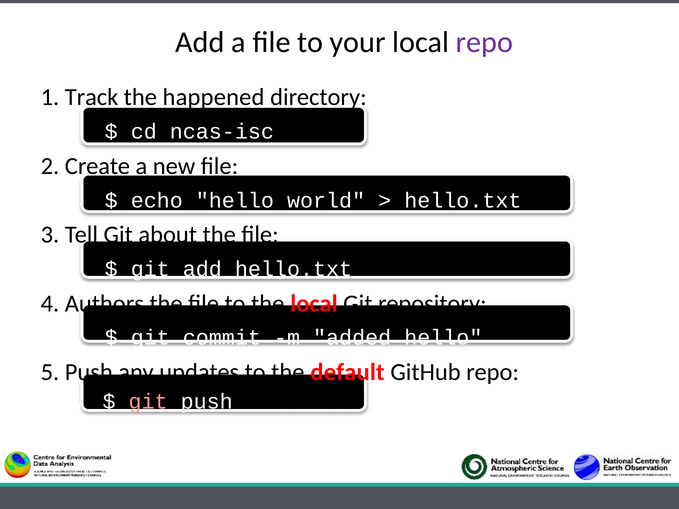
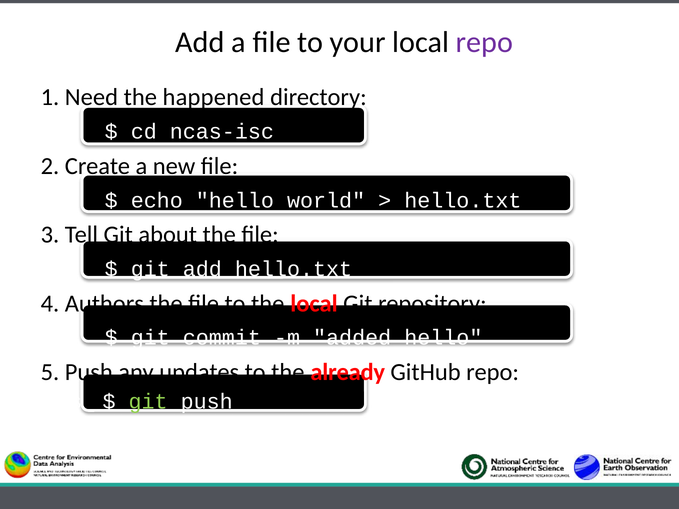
Track: Track -> Need (91, 97)
default: default -> already (348, 372)
git colour: pink -> light green (148, 402)
